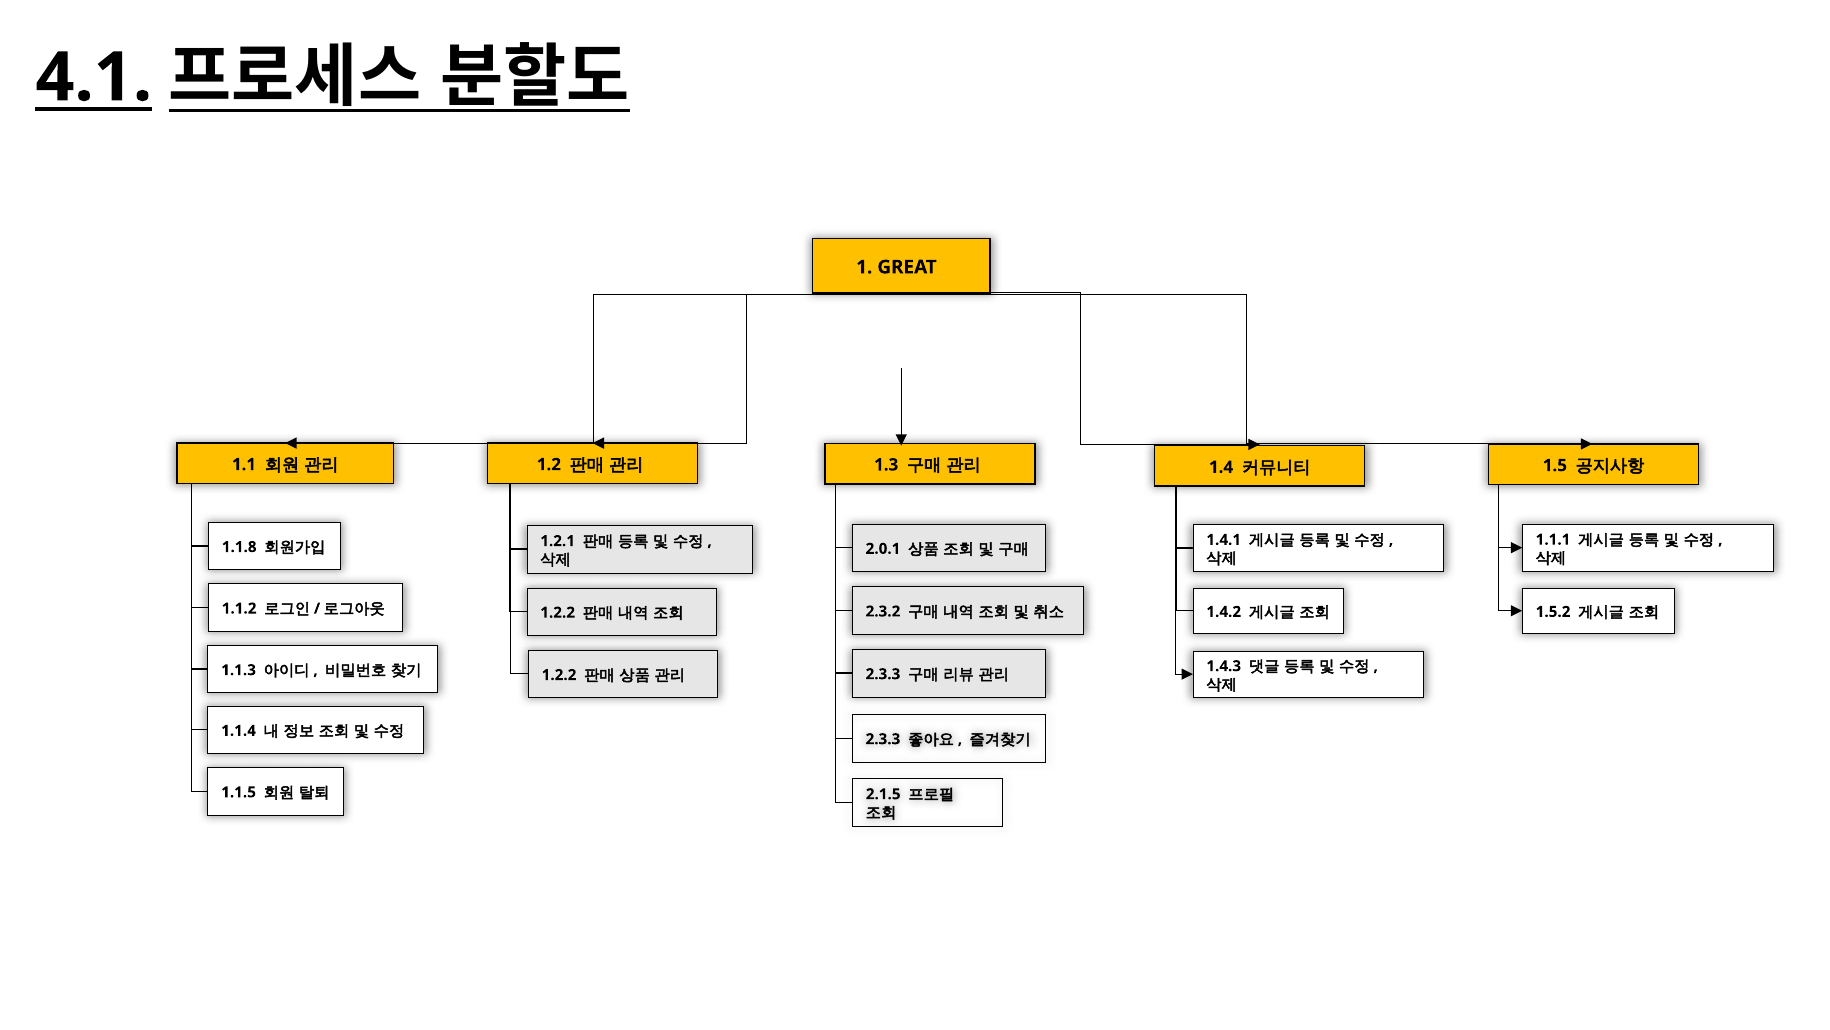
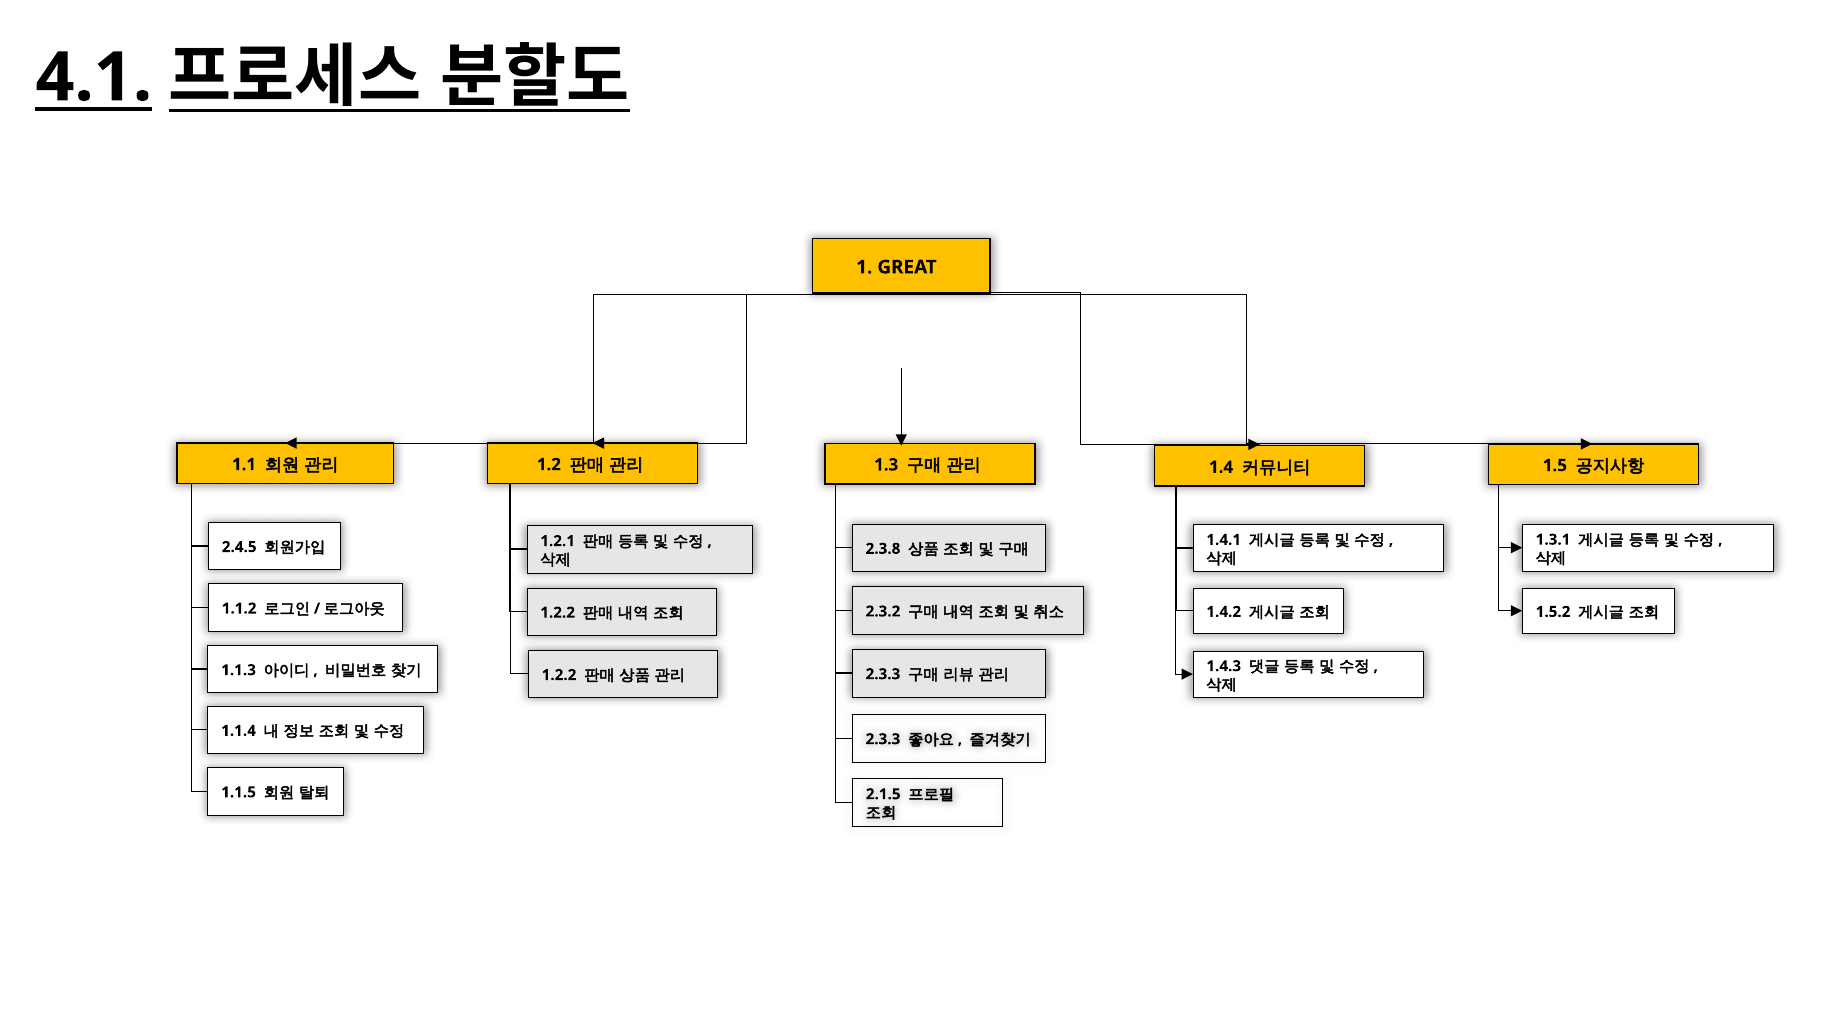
1.1.1: 1.1.1 -> 1.3.1 (1553, 539)
1.1.8: 1.1.8 -> 2.4.5 (239, 547)
2.0.1: 2.0.1 -> 2.3.8 (883, 548)
